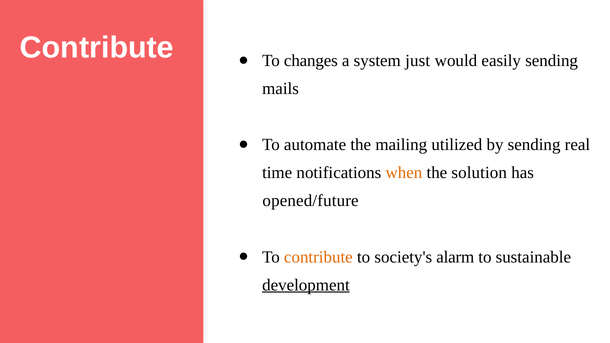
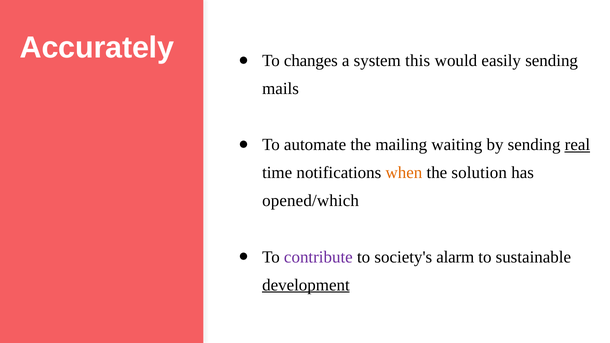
Contribute: Contribute -> Accurately (97, 48)
just: just -> this (418, 61)
utilized: utilized -> waiting (457, 145)
real underline: none -> present (577, 145)
opened/future: opened/future -> opened/which (311, 201)
contribute colour: orange -> purple (318, 257)
